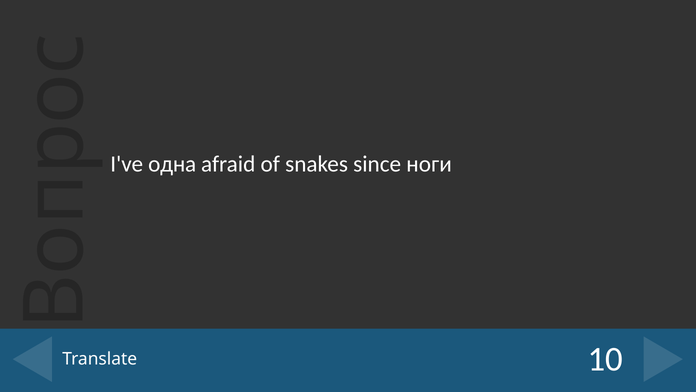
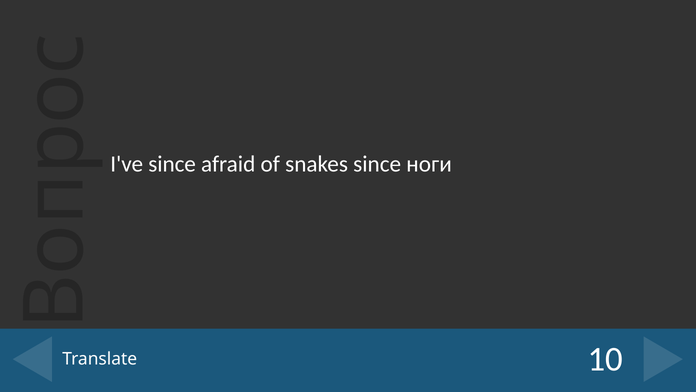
I've одна: одна -> since (172, 164)
